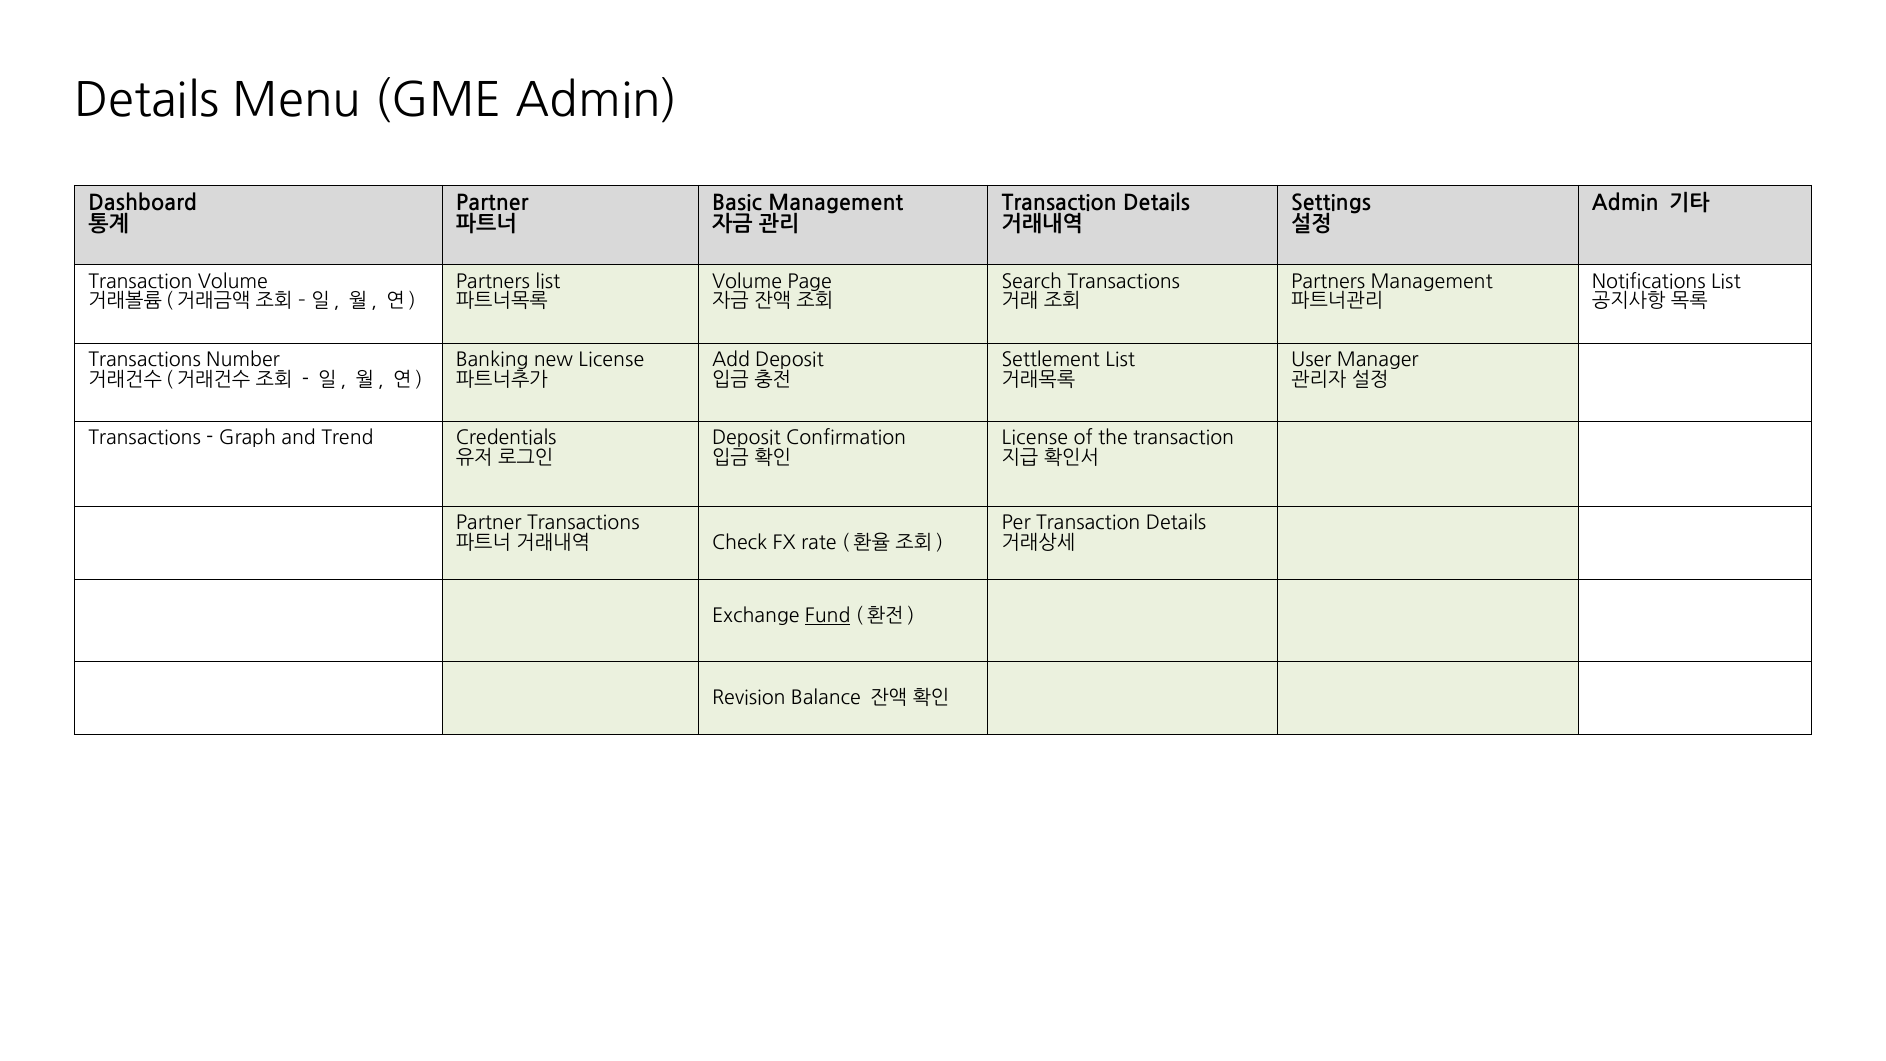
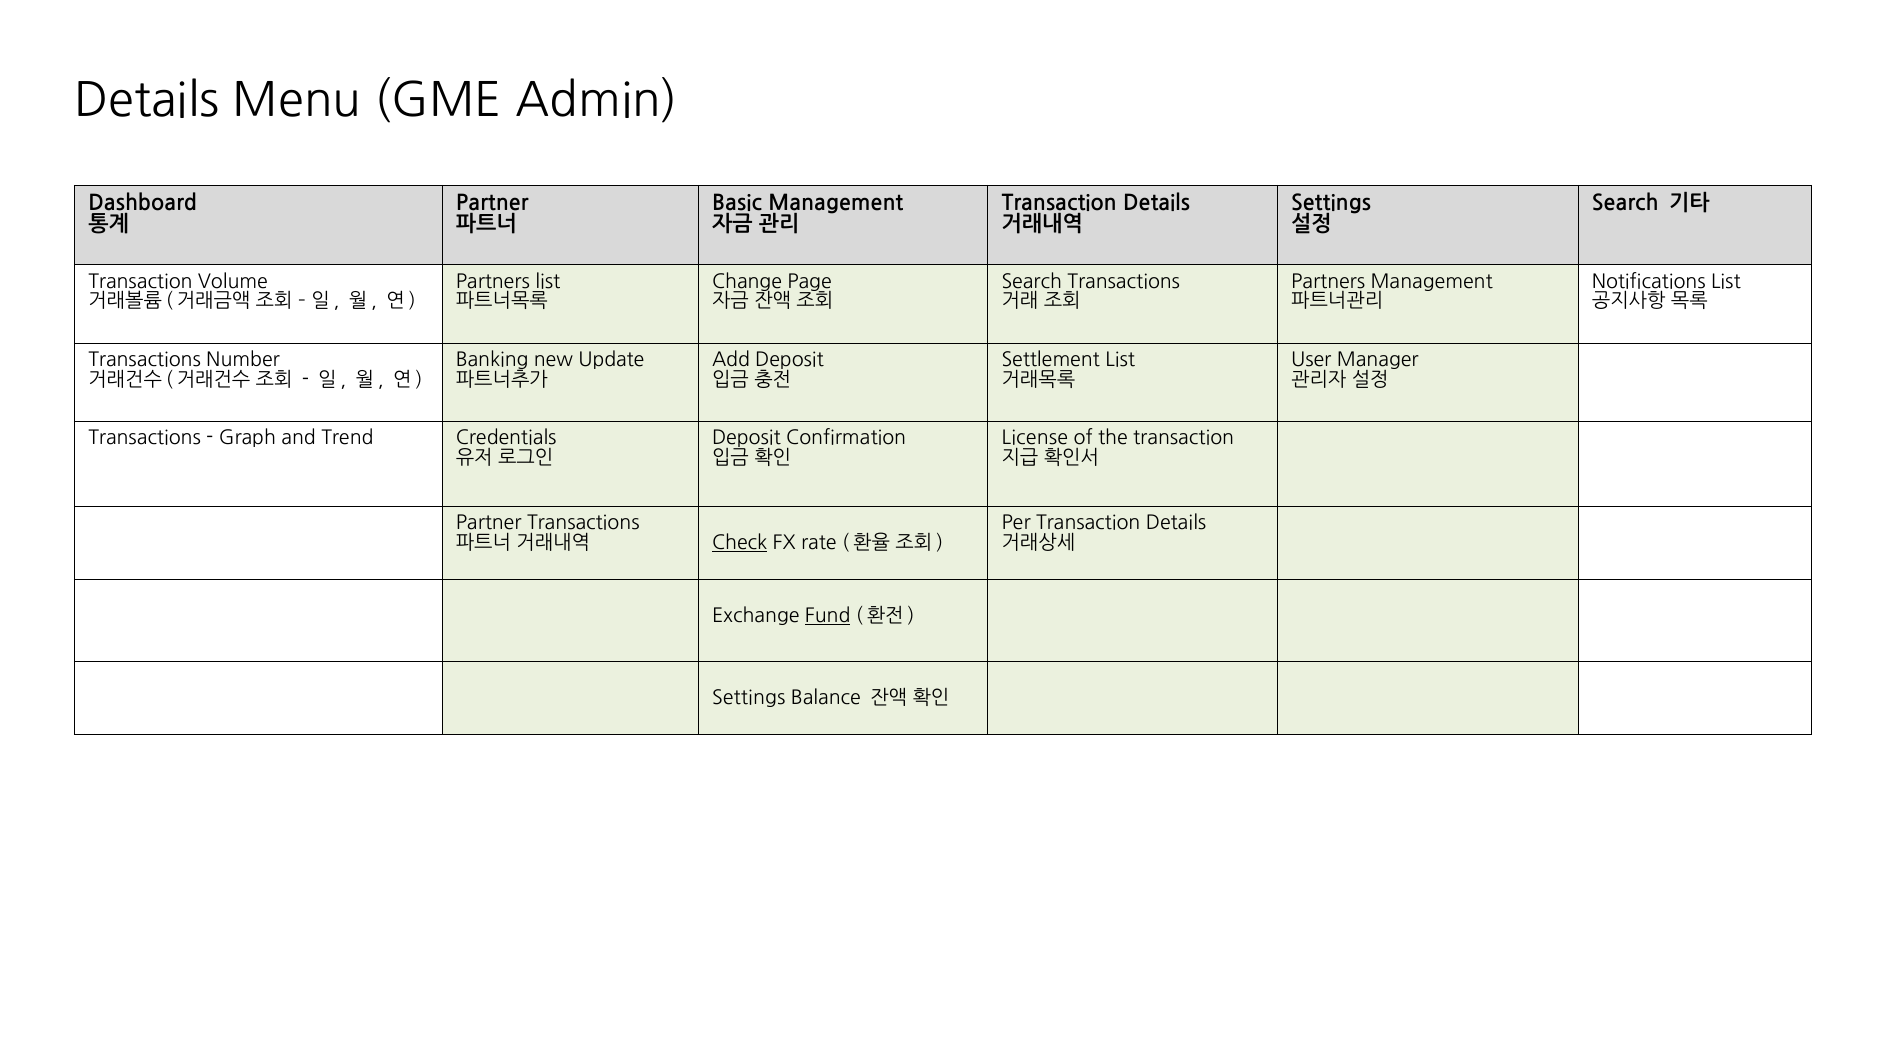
Admin: Admin -> Search (1625, 203)
Volume: Volume -> Change (747, 282)
new License: License -> Update (611, 360)
Check underline: none -> present (740, 543)
Revision: Revision -> Settings (749, 698)
